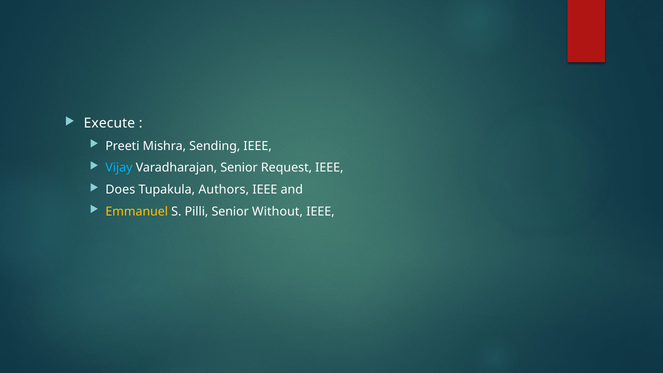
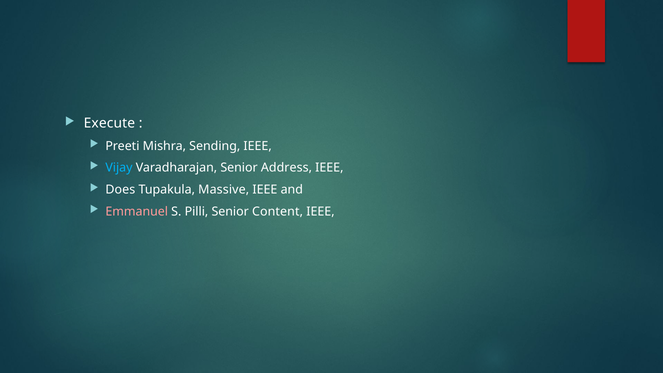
Request: Request -> Address (286, 168)
Authors: Authors -> Massive (224, 190)
Emmanuel colour: yellow -> pink (137, 211)
Without: Without -> Content (278, 211)
